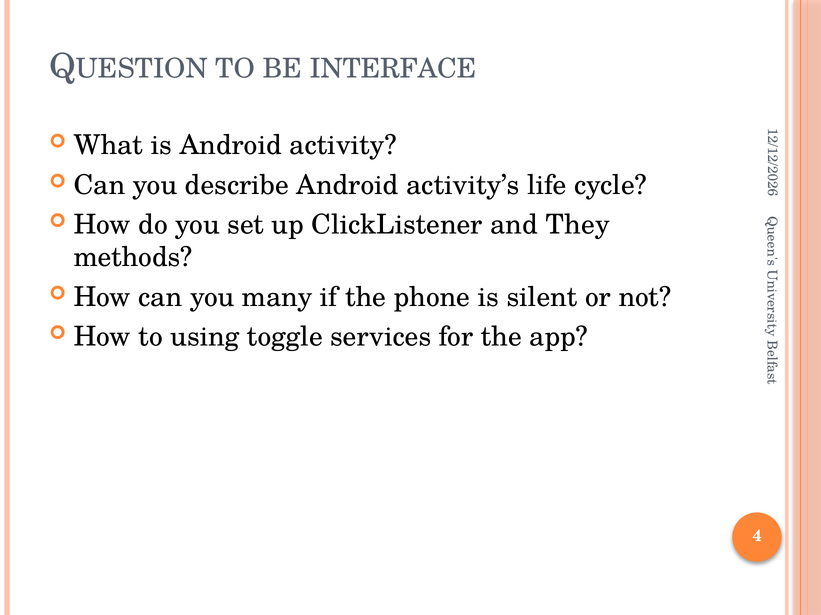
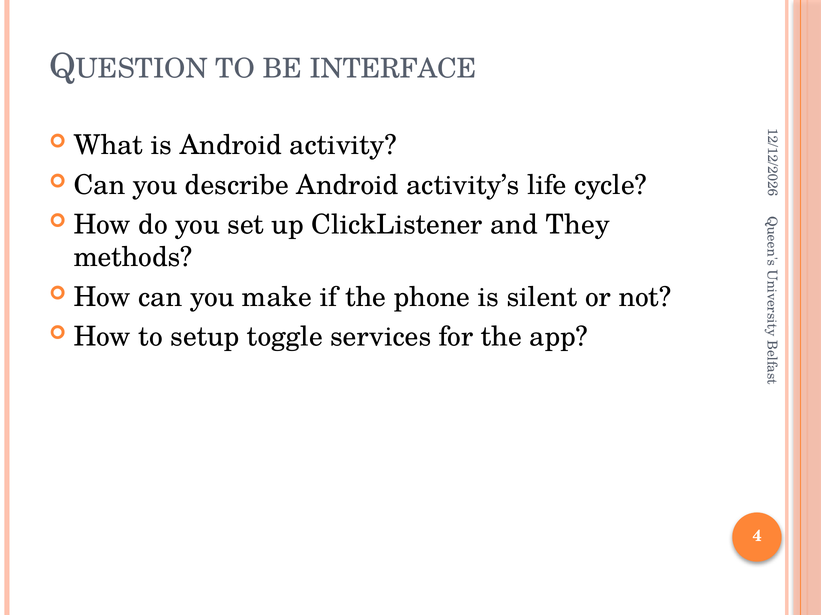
many: many -> make (277, 297)
using: using -> setup (205, 337)
